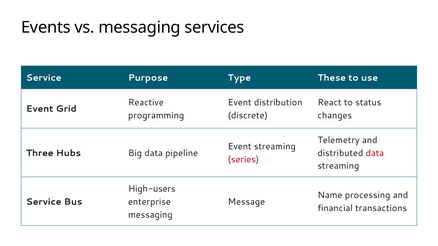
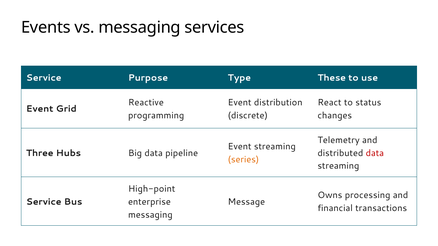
series colour: red -> orange (243, 160)
High-users: High-users -> High-point (152, 189)
Name: Name -> Owns (330, 196)
